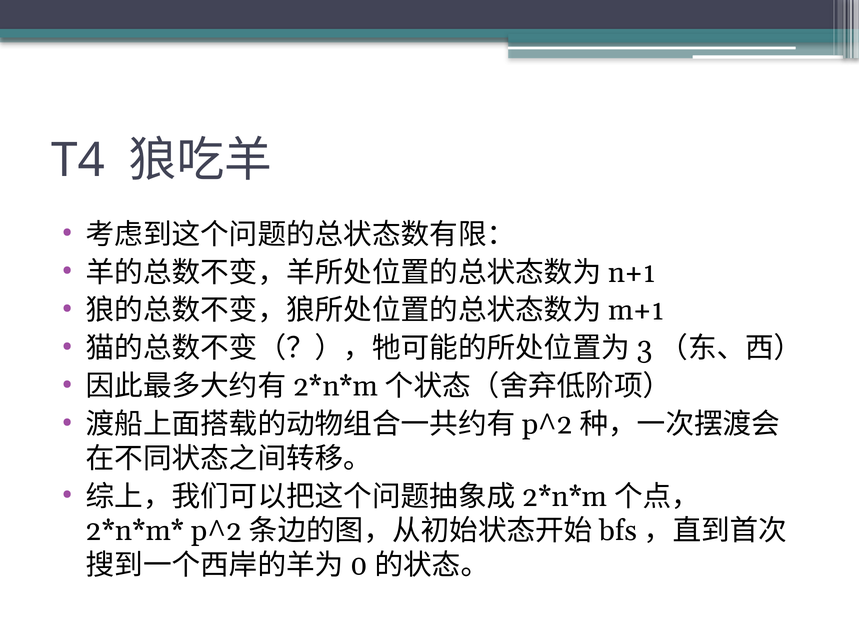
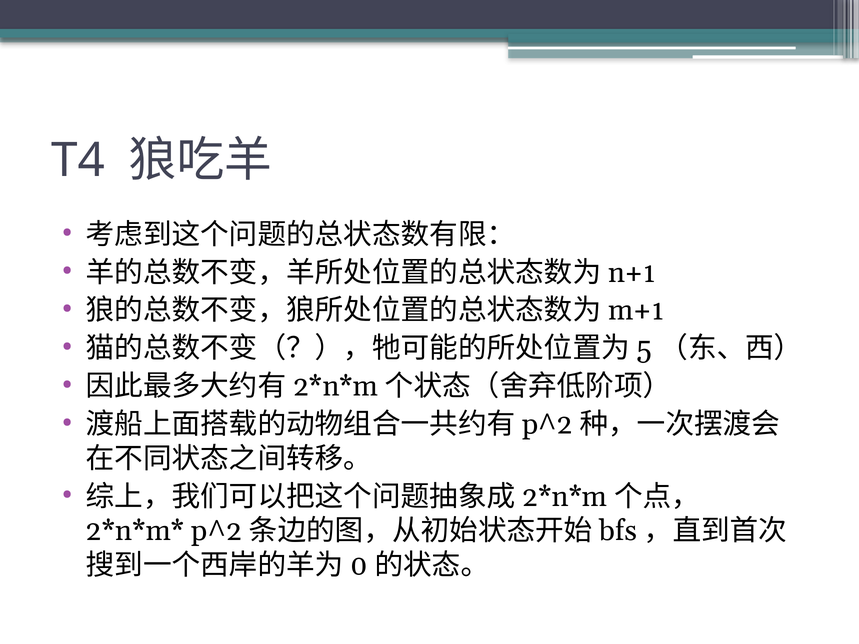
3: 3 -> 5 (645, 349)
